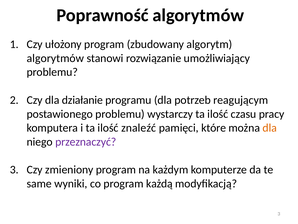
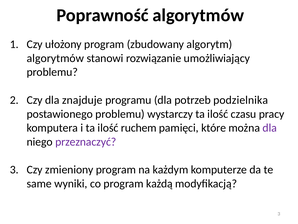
działanie: działanie -> znajduje (82, 100)
reagującym: reagującym -> podzielnika (241, 100)
znaleźć: znaleźć -> ruchem (139, 128)
dla colour: orange -> purple (270, 128)
